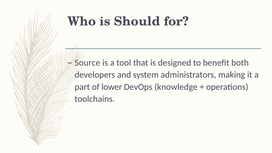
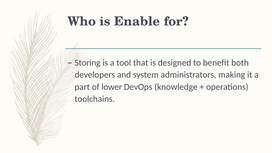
Should: Should -> Enable (137, 21)
Source: Source -> Storing (88, 63)
